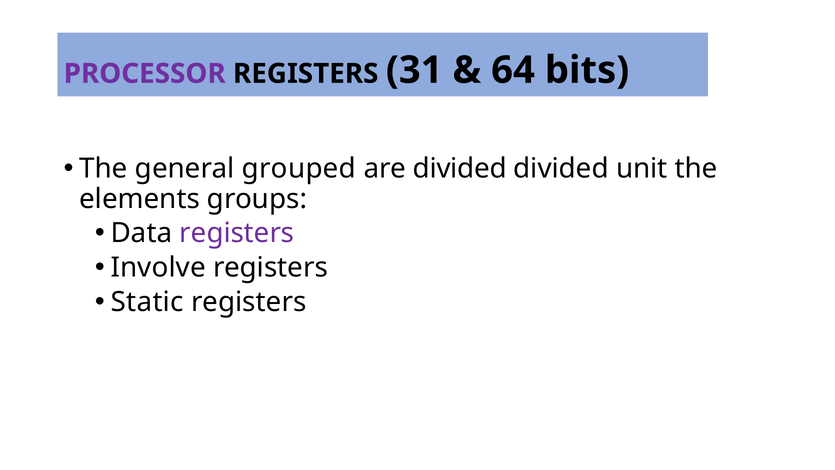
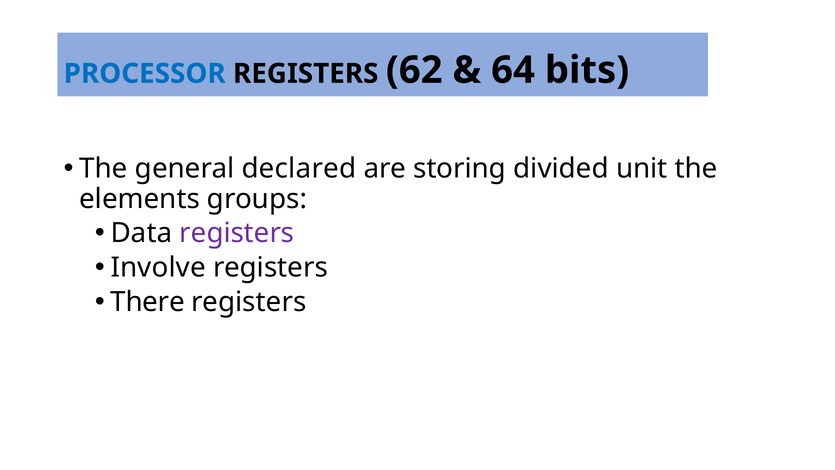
PROCESSOR colour: purple -> blue (145, 74)
31: 31 -> 62 (414, 70)
grouped: grouped -> declared (299, 169)
are divided: divided -> storing (460, 169)
Static: Static -> There (148, 302)
